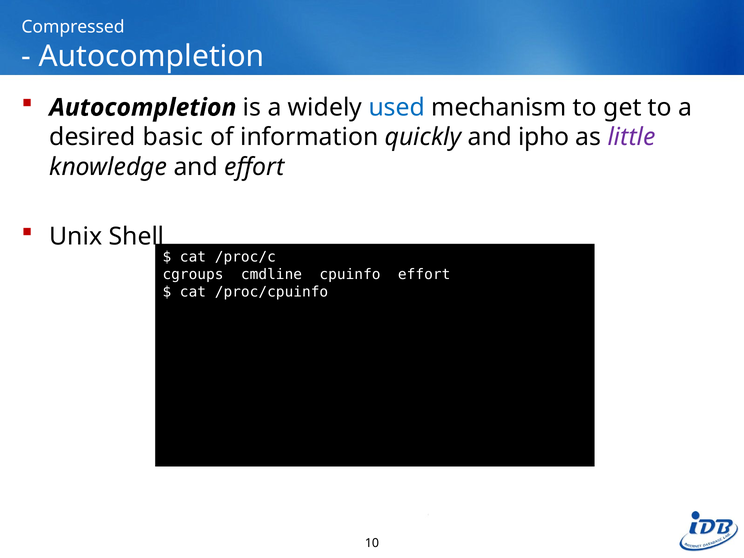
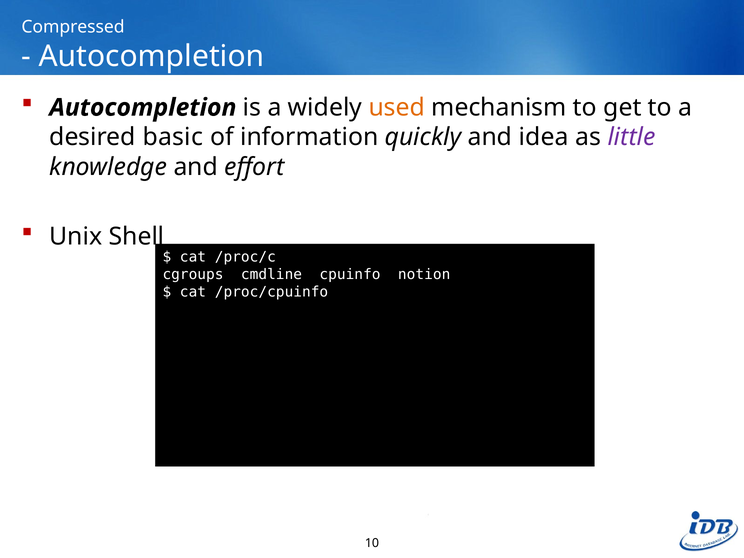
used colour: blue -> orange (397, 108)
ipho: ipho -> idea (544, 137)
cpuinfo effort: effort -> notion (424, 275)
